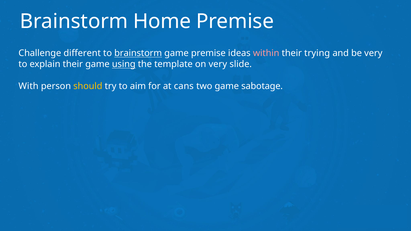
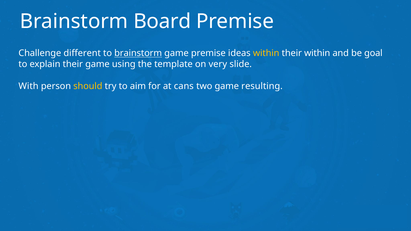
Home: Home -> Board (162, 21)
within colour: pink -> yellow (266, 53)
their trying: trying -> within (317, 53)
be very: very -> goal (373, 53)
using underline: present -> none (124, 64)
sabotage: sabotage -> resulting (262, 86)
